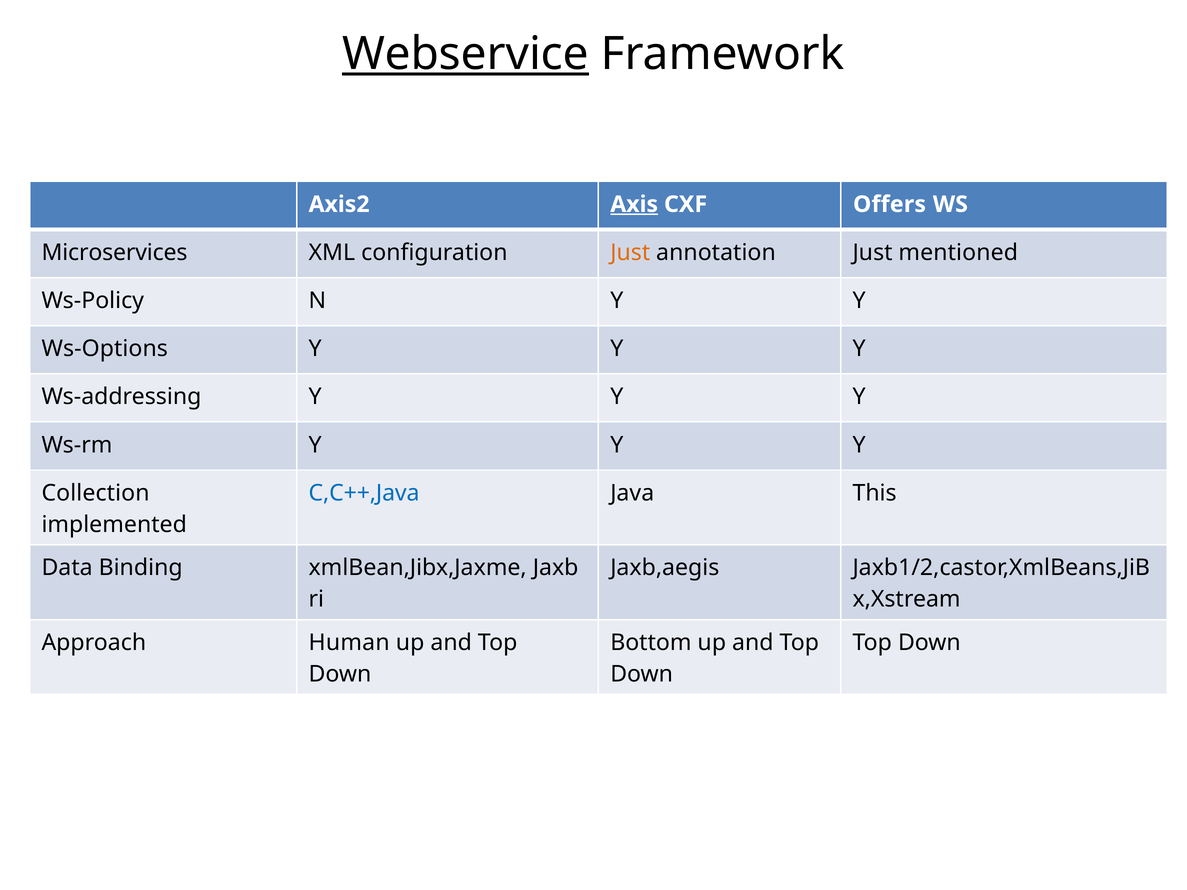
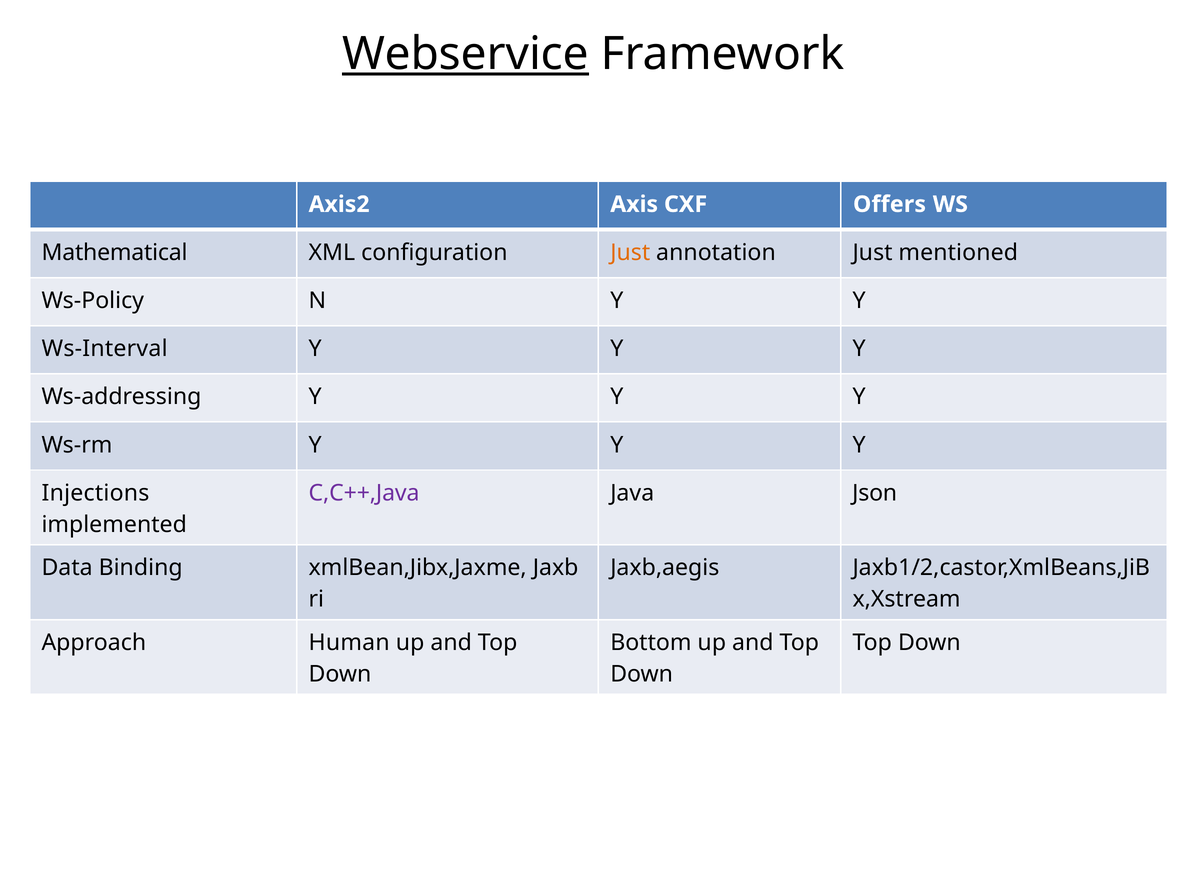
Axis underline: present -> none (634, 204)
Microservices: Microservices -> Mathematical (115, 253)
Ws-Options: Ws-Options -> Ws-Interval (105, 349)
Collection: Collection -> Injections (95, 493)
C,C++,Java colour: blue -> purple (364, 493)
This: This -> Json (875, 493)
